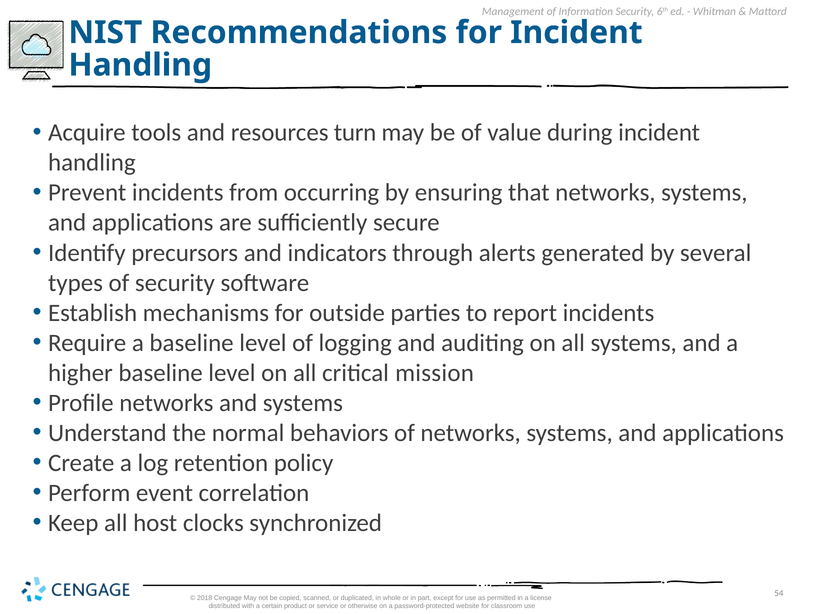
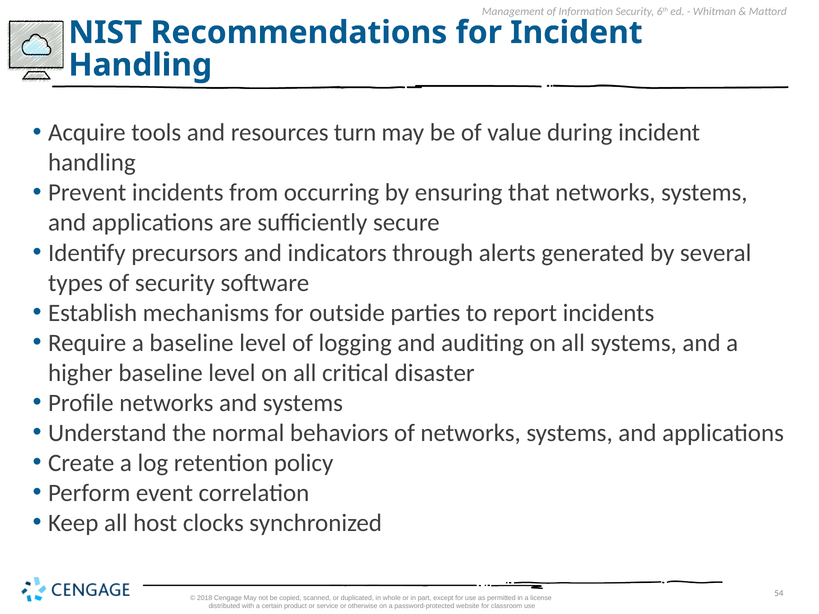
mission: mission -> disaster (435, 373)
